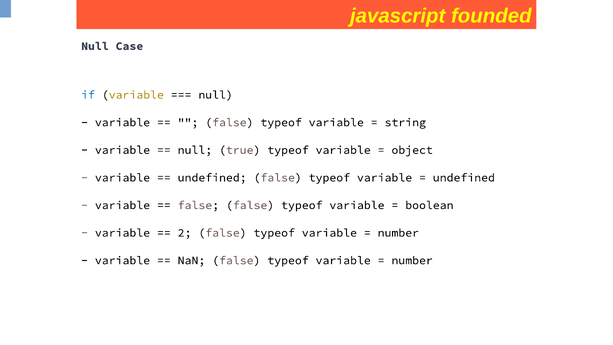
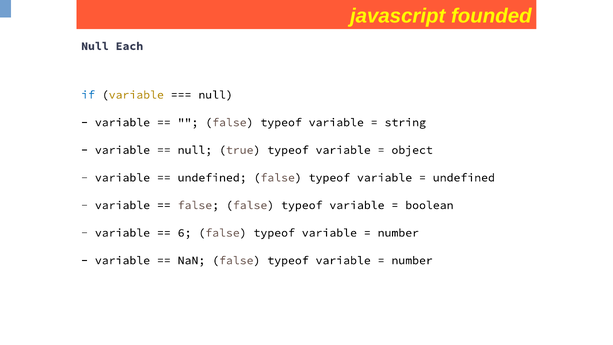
Case: Case -> Each (129, 46)
2: 2 -> 6 (185, 233)
